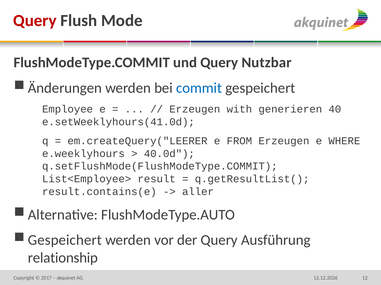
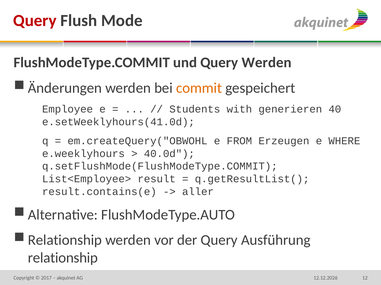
Query Nutzbar: Nutzbar -> Werden (267, 63)
commit colour: blue -> orange (199, 88)
Erzeugen: Erzeugen -> Students (195, 109)
em.createQuery("LEERER: em.createQuery("LEERER -> em.createQuery("OBWOHL (138, 141)
Gespeichert: Gespeichert -> Relationship (65, 241)
